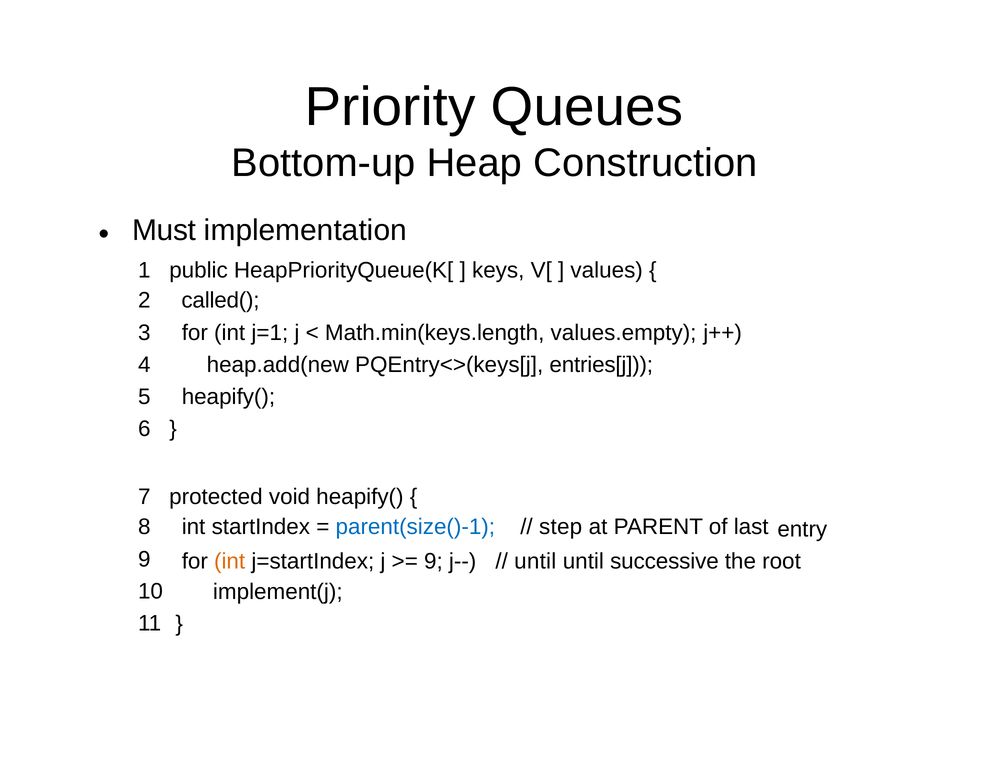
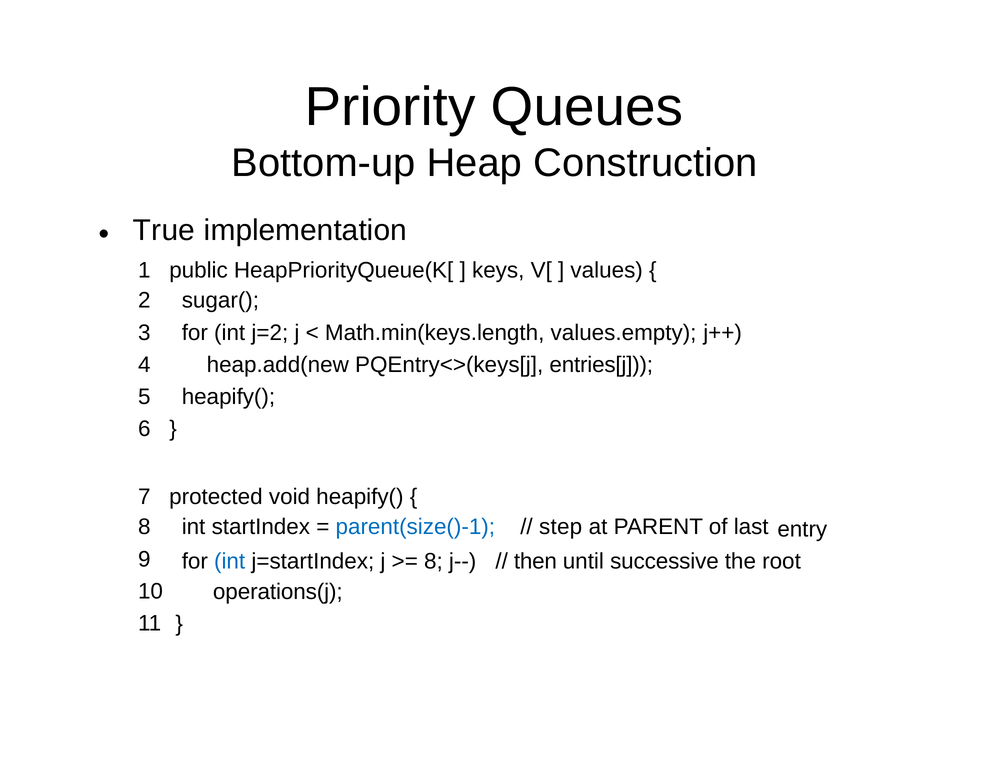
Must: Must -> True (164, 230)
called(: called( -> sugar( (220, 300)
j=1: j=1 -> j=2 (270, 332)
int colour: orange -> blue (230, 561)
9: 9 -> 8 (433, 561)
until: until -> then (535, 561)
implement(j: implement(j -> operations(j (278, 591)
